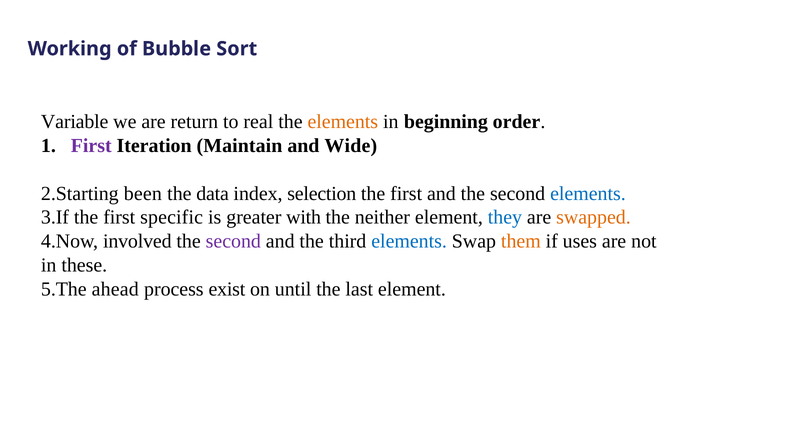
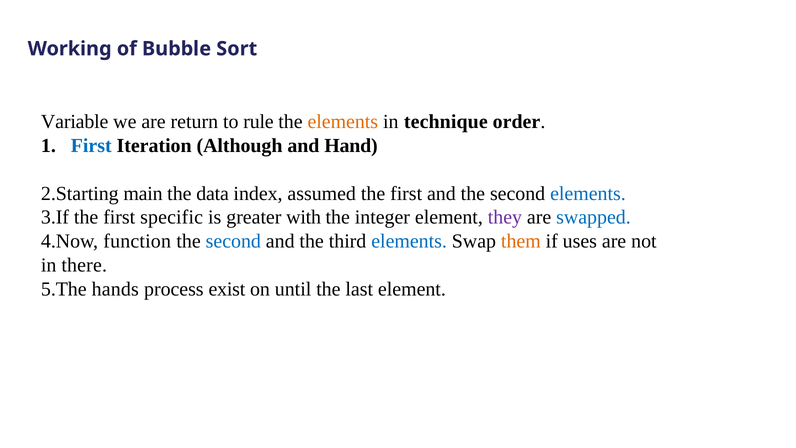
real: real -> rule (258, 122)
beginning: beginning -> technique (446, 122)
First colour: purple -> blue (91, 146)
Maintain: Maintain -> Although (240, 146)
Wide: Wide -> Hand (351, 146)
been: been -> main (143, 193)
selection: selection -> assumed (322, 193)
neither: neither -> integer (382, 217)
they colour: blue -> purple (505, 217)
swapped colour: orange -> blue (593, 217)
involved: involved -> function (137, 241)
second colour: purple -> blue (233, 241)
these: these -> there (84, 265)
ahead: ahead -> hands (115, 289)
